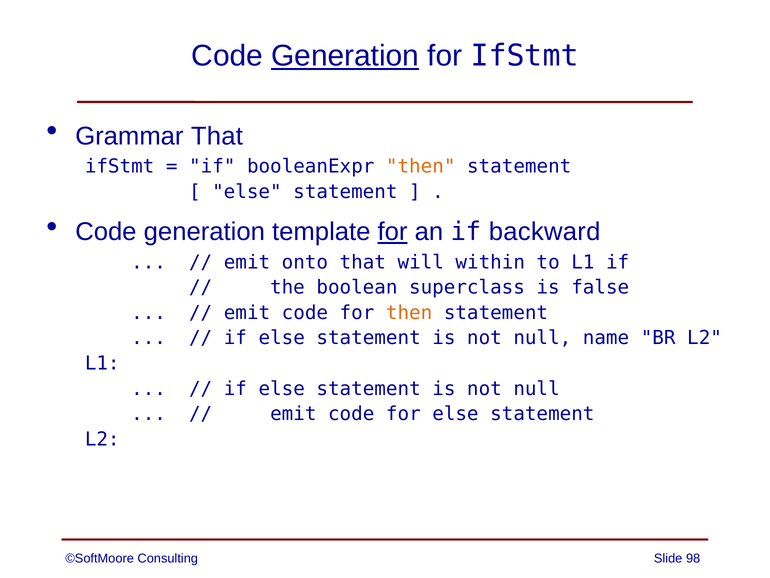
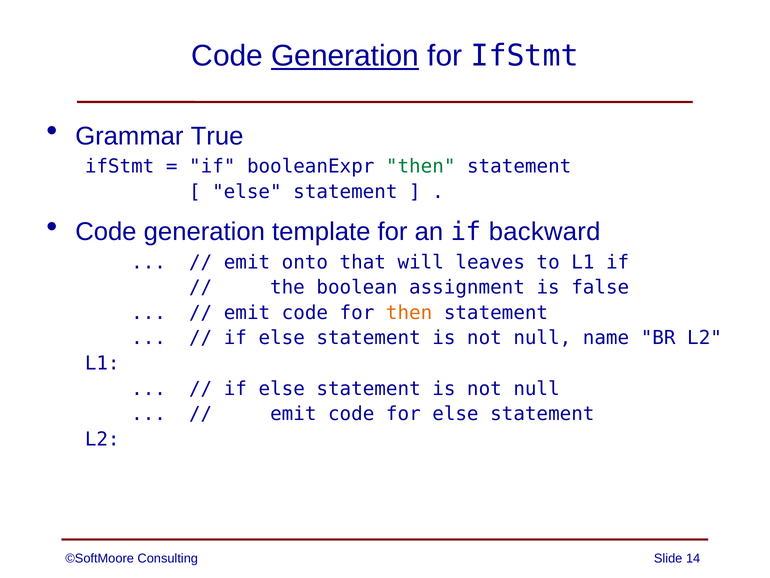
Grammar That: That -> True (217, 136)
then colour: orange -> green (421, 166)
for underline: present -> none (393, 232)
within: within -> leaves (490, 262)
superclass: superclass -> assignment (467, 287)
98: 98 -> 14 (693, 558)
